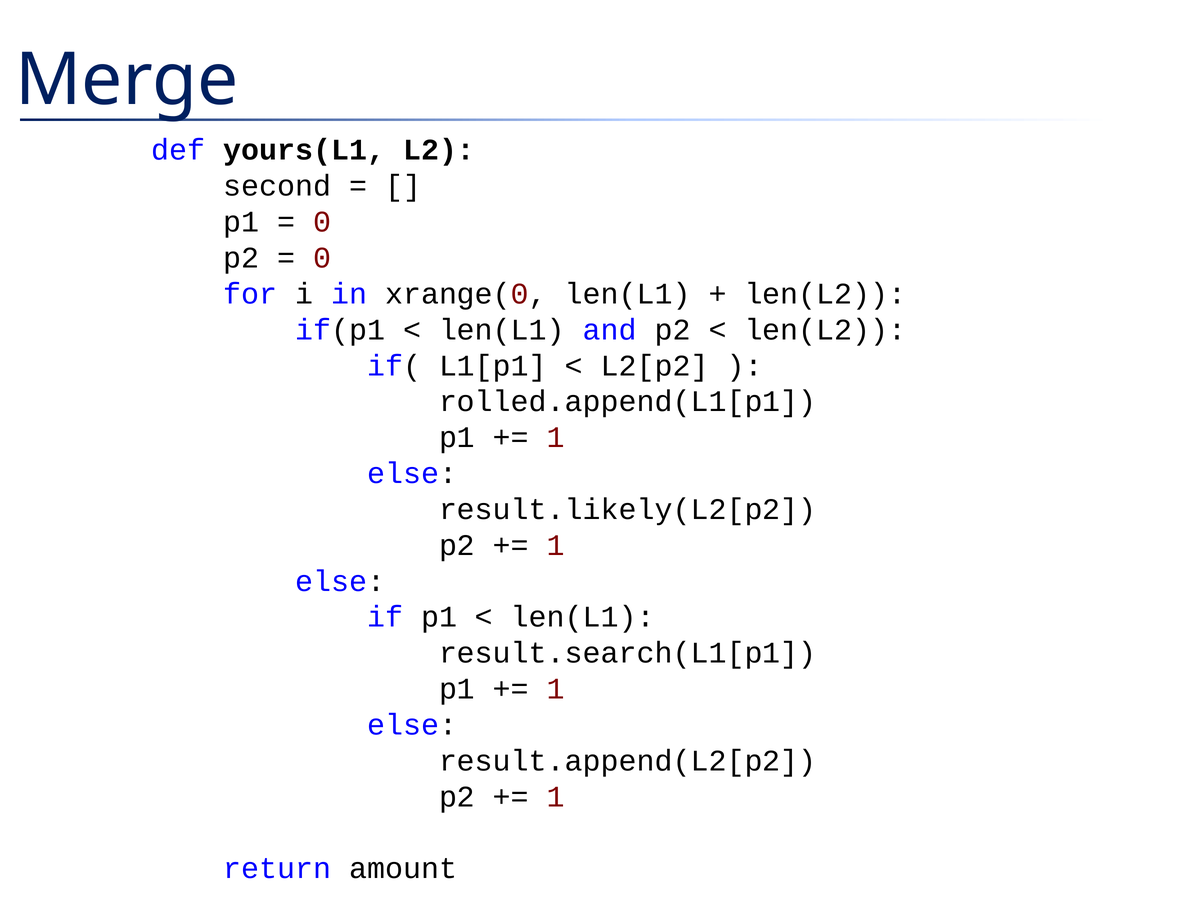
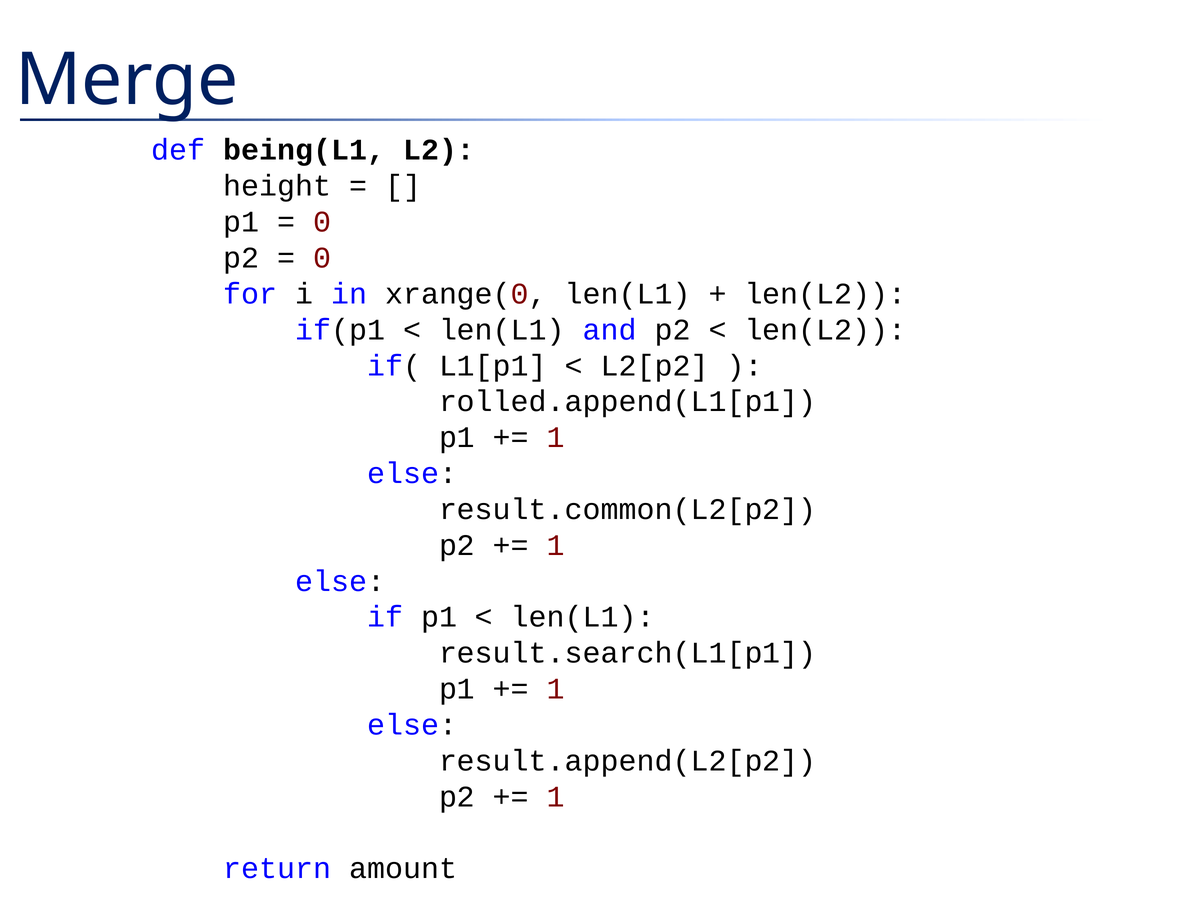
yours(L1: yours(L1 -> being(L1 (304, 150)
second: second -> height (277, 186)
result.likely(L2[p2: result.likely(L2[p2 -> result.common(L2[p2 (628, 510)
